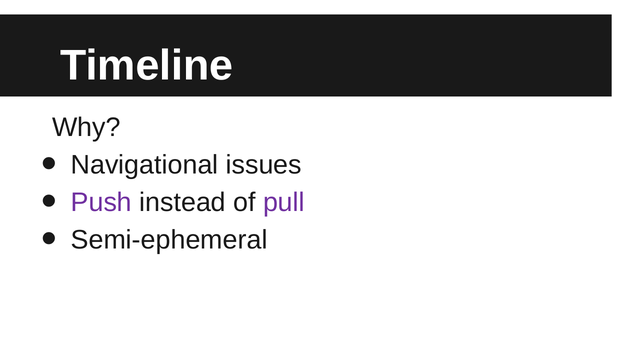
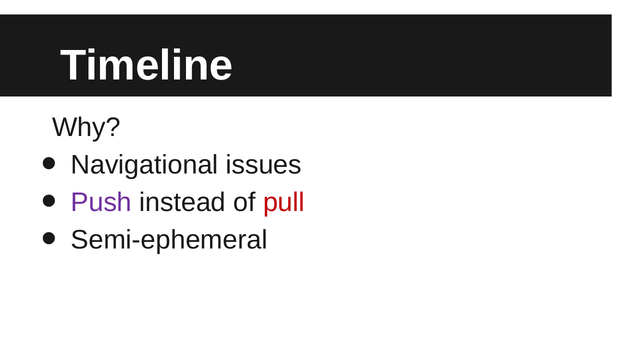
pull colour: purple -> red (284, 202)
